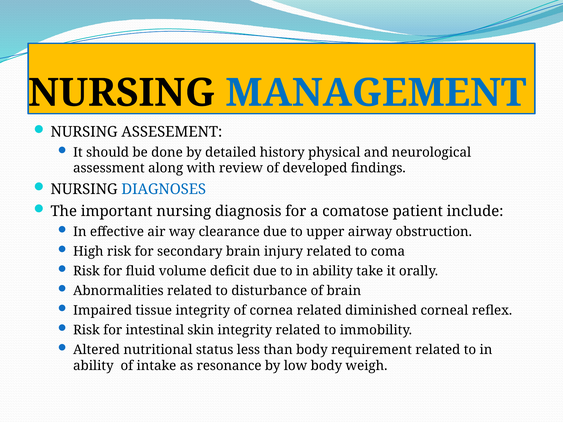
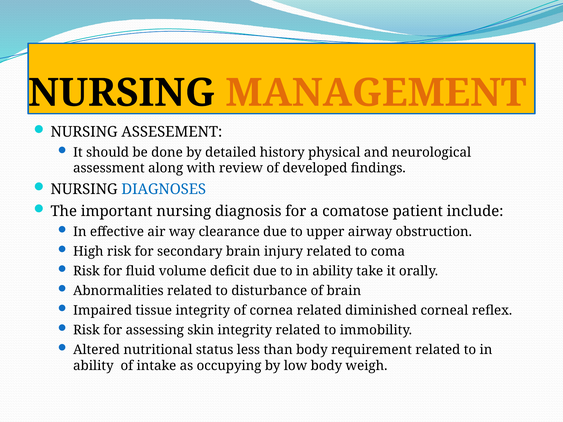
MANAGEMENT colour: blue -> orange (376, 93)
intestinal: intestinal -> assessing (155, 330)
resonance: resonance -> occupying (229, 366)
